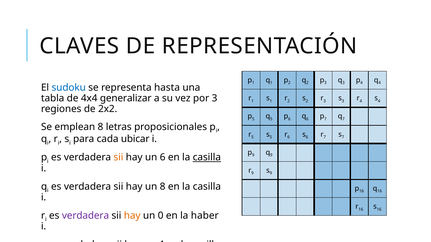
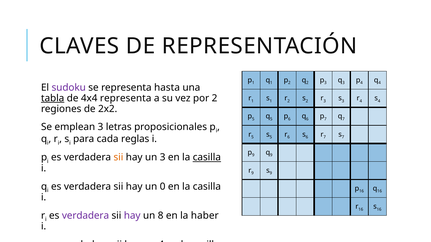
sudoku colour: blue -> purple (69, 88)
tabla underline: none -> present (53, 98)
4x4 generalizar: generalizar -> representa (126, 98)
por 3: 3 -> 2 (215, 98)
emplean 8: 8 -> 3 (100, 127)
ubicar: ubicar -> reglas (135, 139)
un 6: 6 -> 3 (163, 158)
un 8: 8 -> 0 (163, 187)
hay colour: orange -> purple (132, 216)
0: 0 -> 8 (161, 216)
